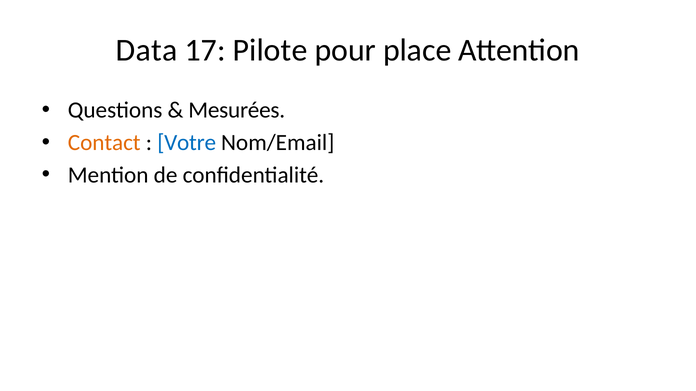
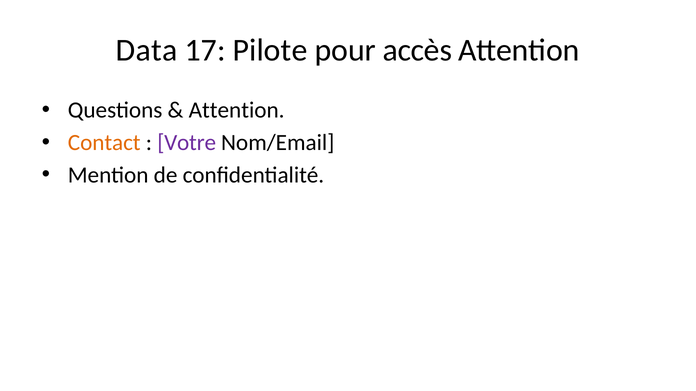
place: place -> accès (417, 50)
Mesurées: Mesurées -> Attention (237, 110)
Votre colour: blue -> purple (187, 143)
